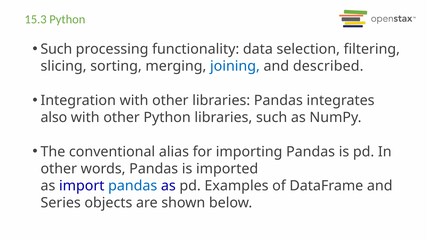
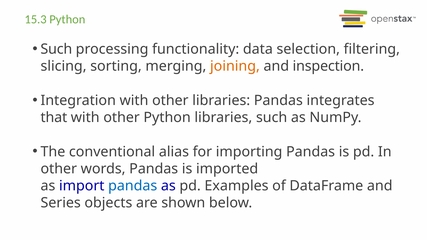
joining colour: blue -> orange (235, 66)
described: described -> inspection (328, 66)
also: also -> that (54, 118)
